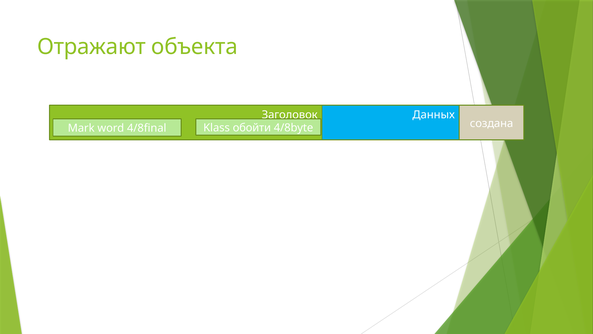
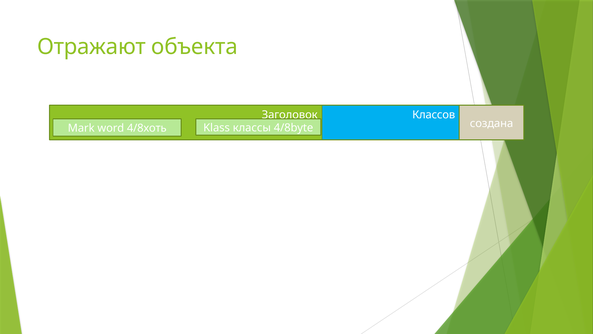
Данных: Данных -> Классов (434, 115)
4/8final: 4/8final -> 4/8хоть (147, 128)
обойти: обойти -> классы (252, 128)
